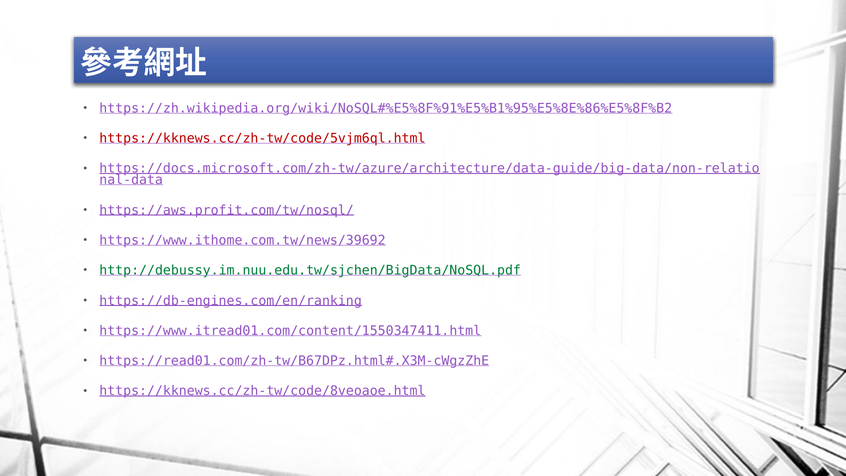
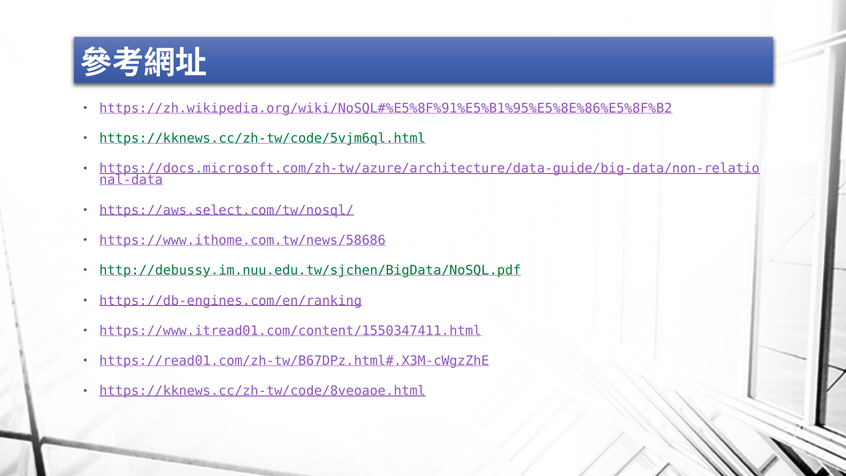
https://kknews.cc/zh-tw/code/5vjm6ql.html colour: red -> green (262, 138)
https://aws.profit.com/tw/nosql/: https://aws.profit.com/tw/nosql/ -> https://aws.select.com/tw/nosql/ (227, 210)
https://www.ithome.com.tw/news/39692: https://www.ithome.com.tw/news/39692 -> https://www.ithome.com.tw/news/58686 (242, 240)
